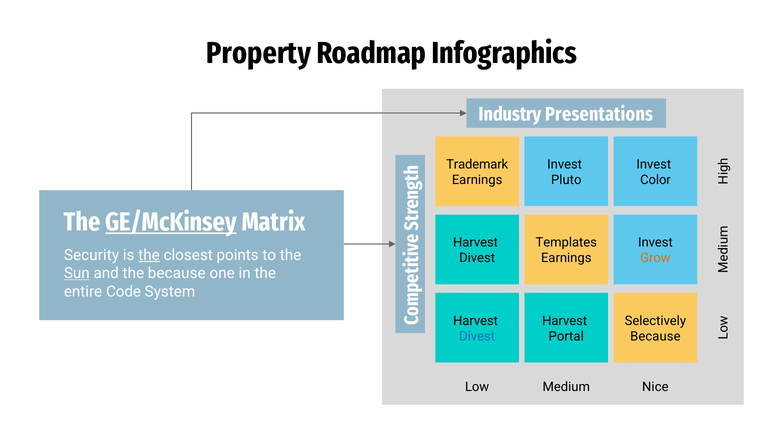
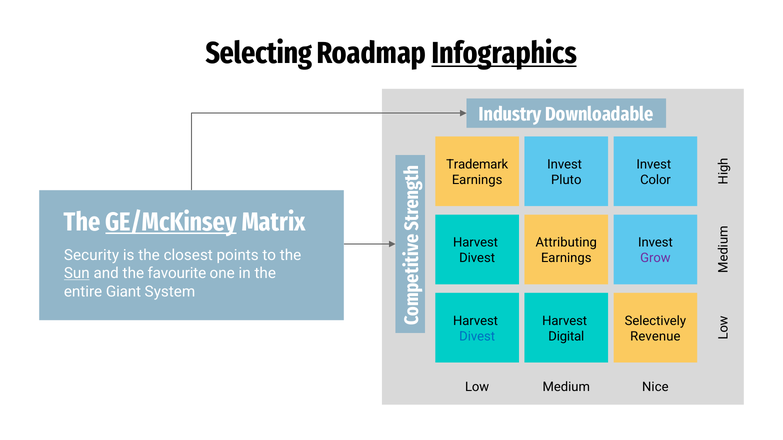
Property: Property -> Selecting (259, 53)
Infographics underline: none -> present (504, 53)
Presentations: Presentations -> Downloadable (599, 115)
Templates: Templates -> Attributing (566, 243)
the underline: present -> none (149, 255)
Grow colour: orange -> purple (655, 258)
the because: because -> favourite (177, 274)
Code: Code -> Giant (124, 292)
Portal: Portal -> Digital (566, 337)
Because: Because -> Revenue (655, 337)
